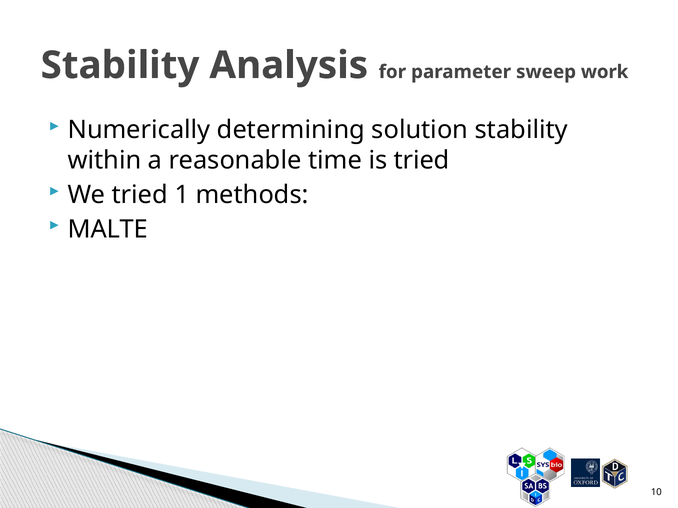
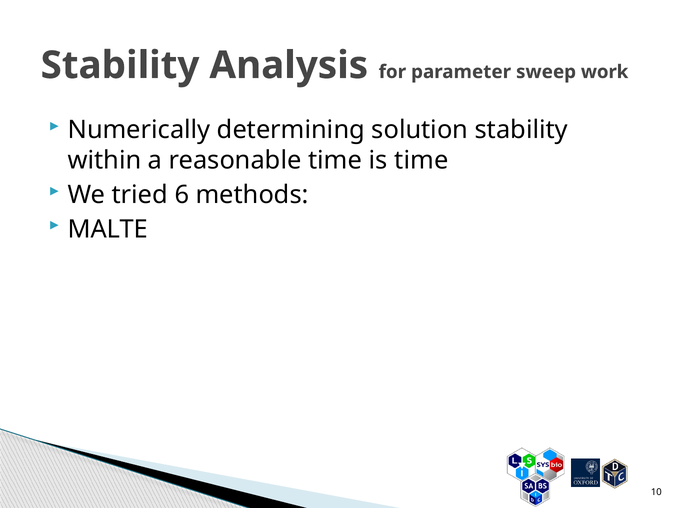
is tried: tried -> time (422, 161)
1: 1 -> 6 (182, 195)
